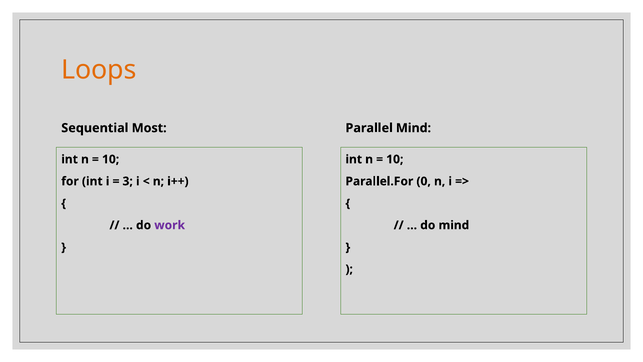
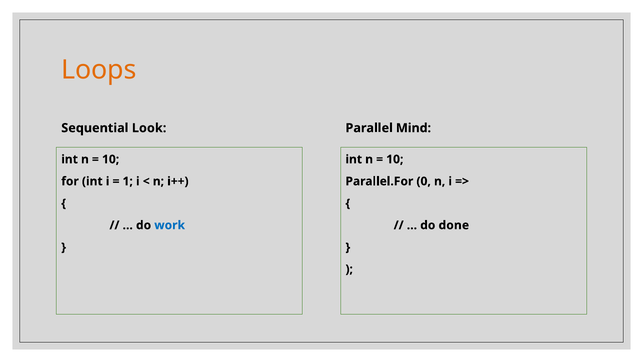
Most: Most -> Look (149, 128)
3: 3 -> 1 (128, 181)
work colour: purple -> blue (170, 225)
do mind: mind -> done (454, 225)
